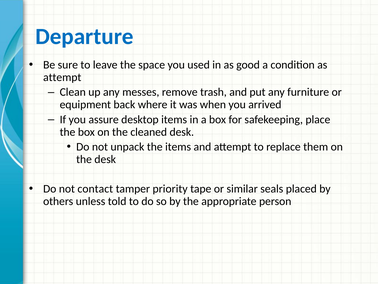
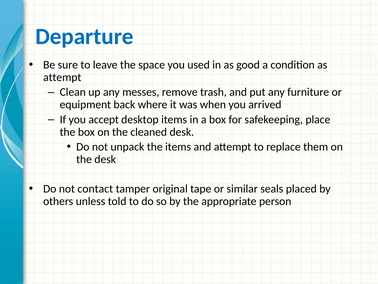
assure: assure -> accept (104, 119)
priority: priority -> original (170, 189)
